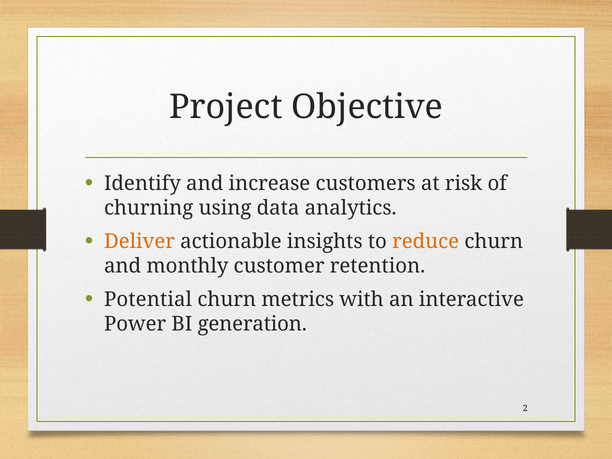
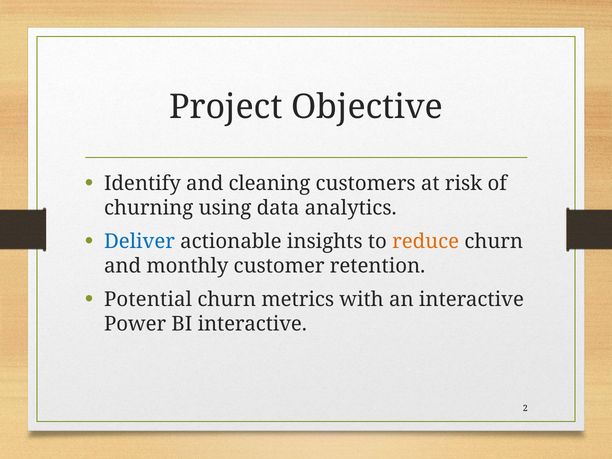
increase: increase -> cleaning (269, 183)
Deliver colour: orange -> blue (139, 242)
BI generation: generation -> interactive (252, 324)
